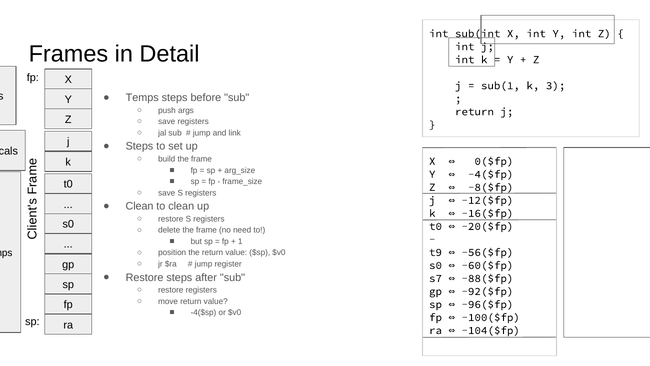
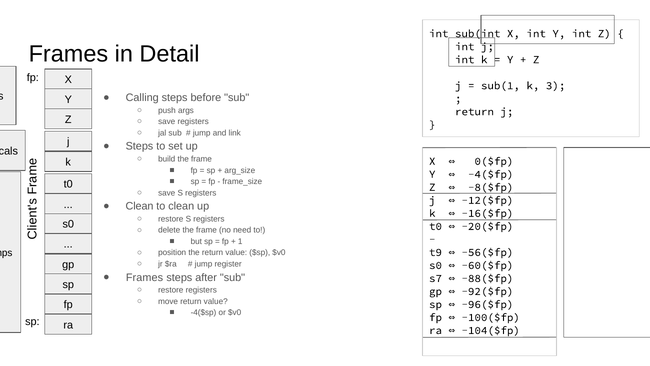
Temps: Temps -> Calling (142, 98)
Restore: Restore -> Frames (144, 277)
